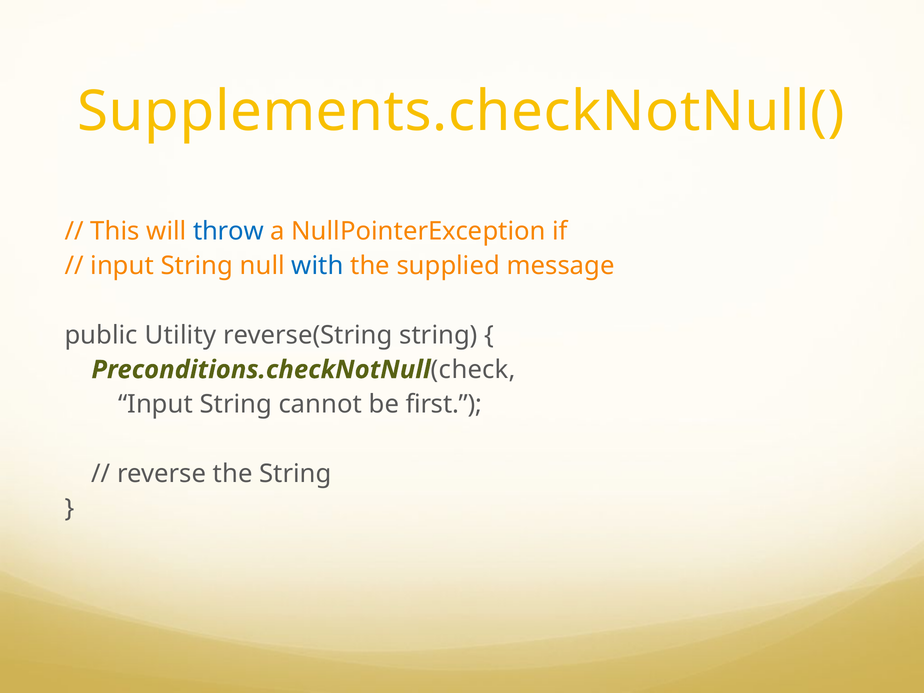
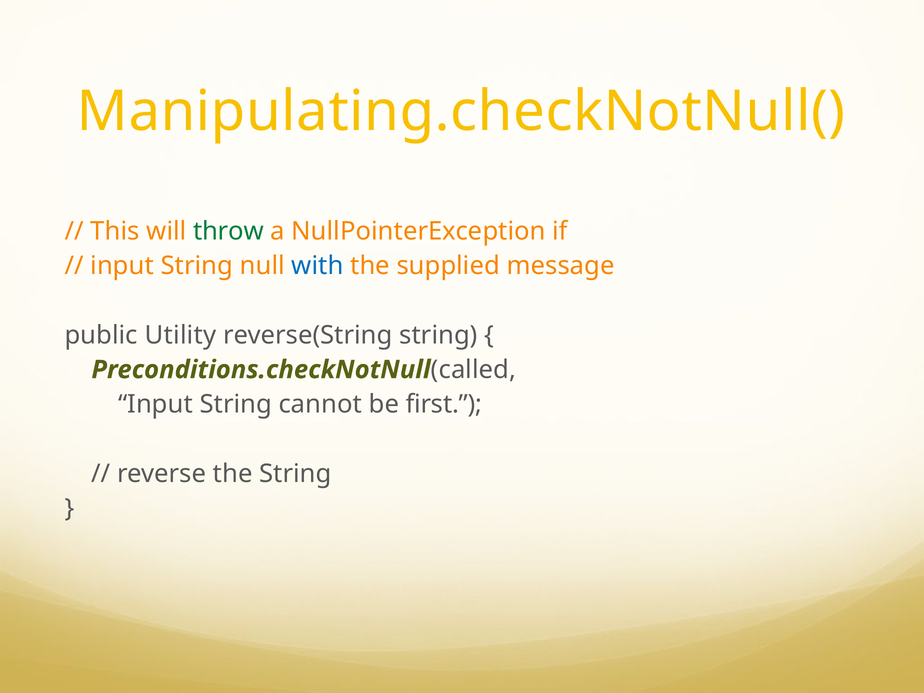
Supplements.checkNotNull(: Supplements.checkNotNull( -> Manipulating.checkNotNull( (461, 111)
throw colour: blue -> green (228, 231)
check: check -> called (473, 370)
